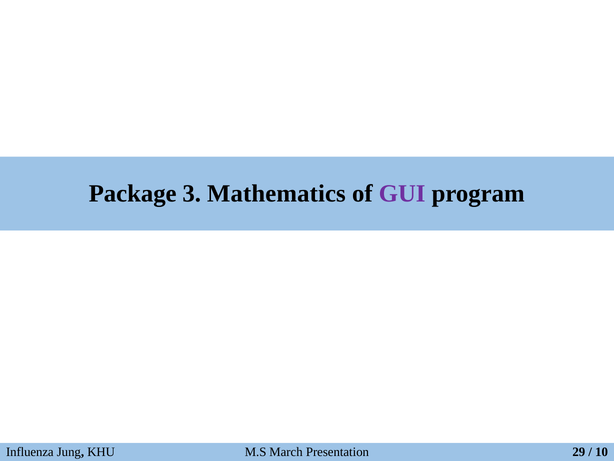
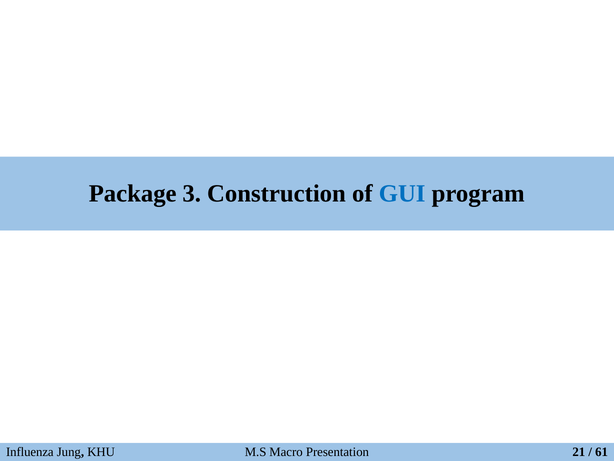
Mathematics: Mathematics -> Construction (276, 193)
GUI colour: purple -> blue (402, 193)
March: March -> Macro (286, 452)
29: 29 -> 21 (579, 452)
10: 10 -> 61 (602, 452)
